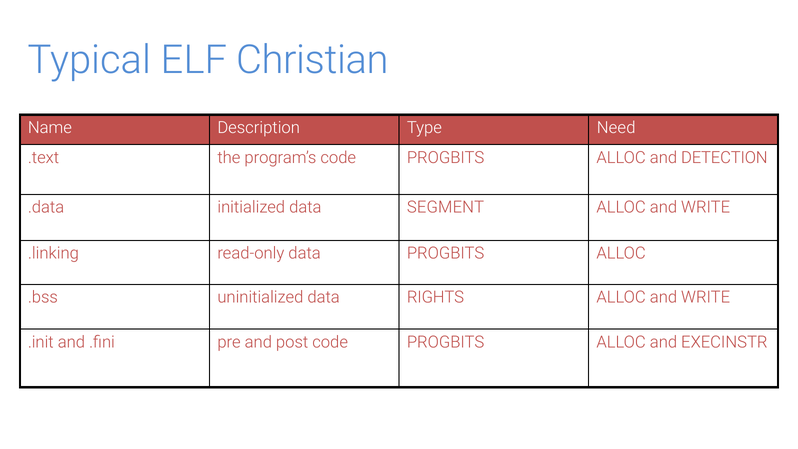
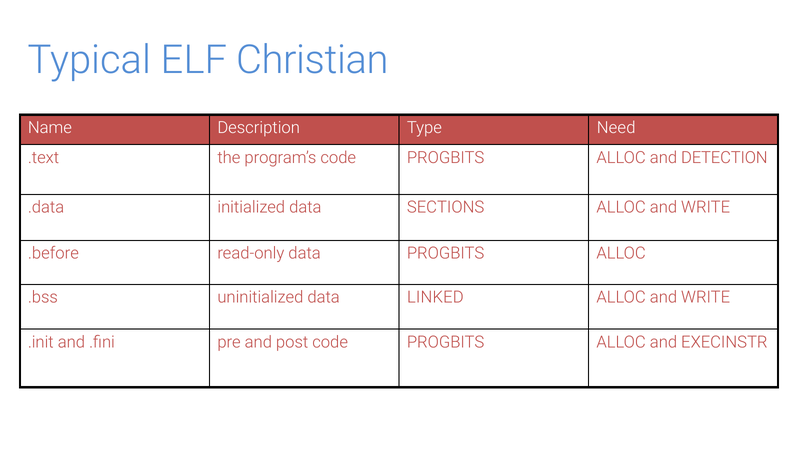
SEGMENT: SEGMENT -> SECTIONS (446, 207)
.linking: .linking -> .before (53, 253)
RIGHTS: RIGHTS -> LINKED (435, 297)
